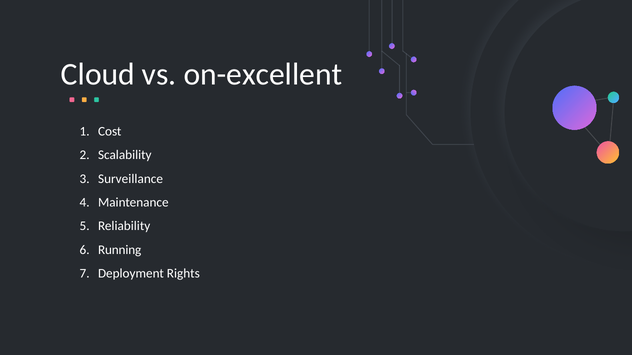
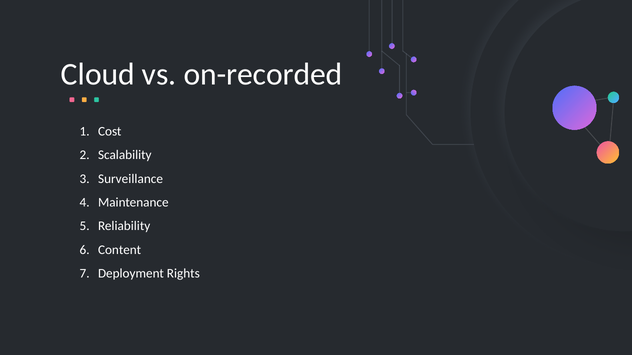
on-excellent: on-excellent -> on-recorded (263, 74)
Running: Running -> Content (120, 250)
